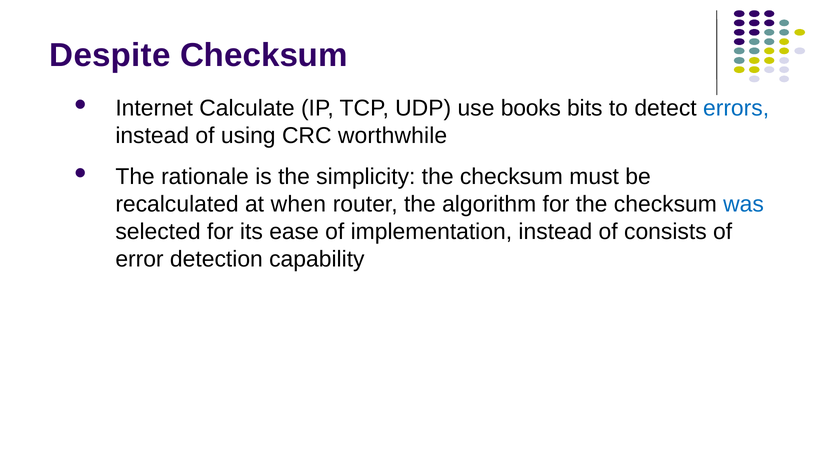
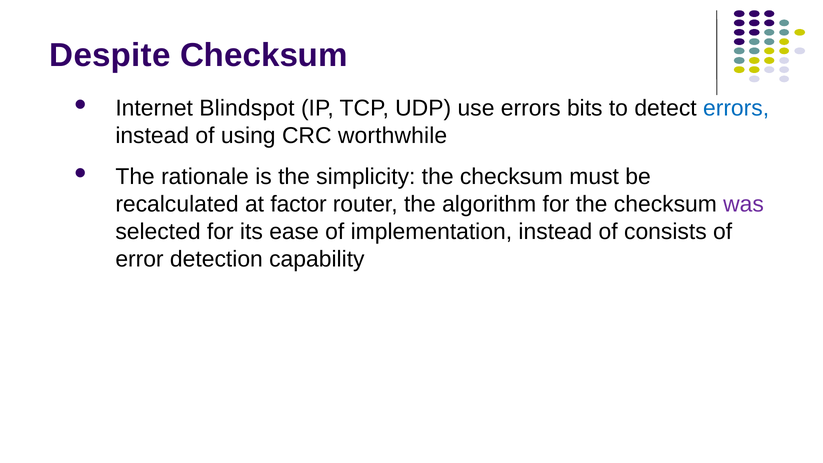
Calculate: Calculate -> Blindspot (247, 108)
use books: books -> errors (531, 108)
when: when -> factor (299, 204)
was colour: blue -> purple (744, 204)
